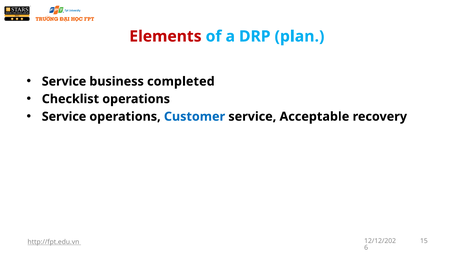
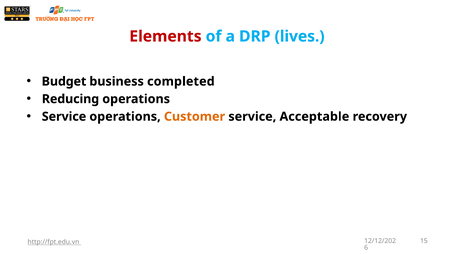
plan: plan -> lives (300, 36)
Service: Service -> Budget (64, 82)
Checklist: Checklist -> Reducing (70, 99)
Customer colour: blue -> orange (195, 117)
